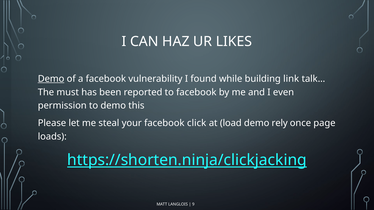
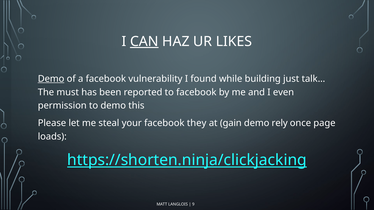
CAN underline: none -> present (144, 42)
link: link -> just (291, 79)
click: click -> they (197, 123)
load: load -> gain (231, 123)
